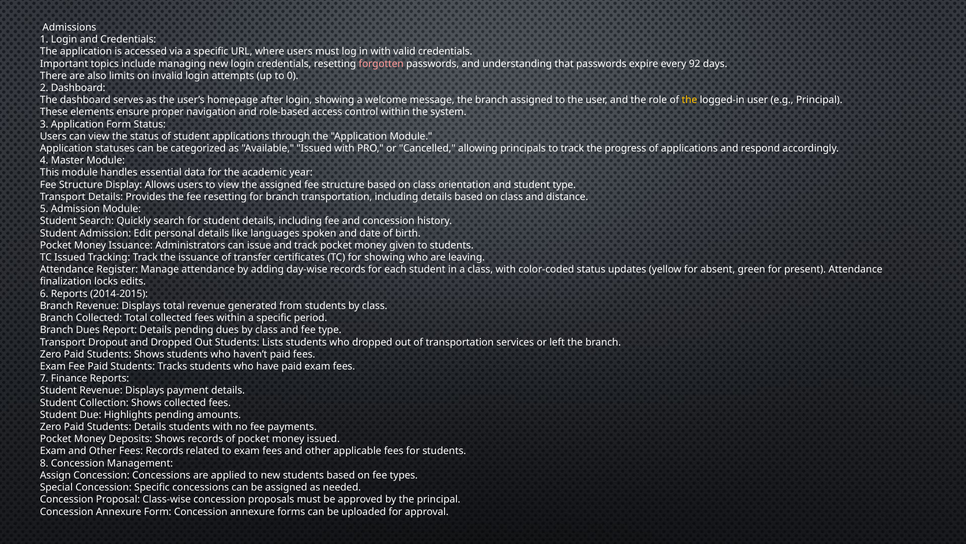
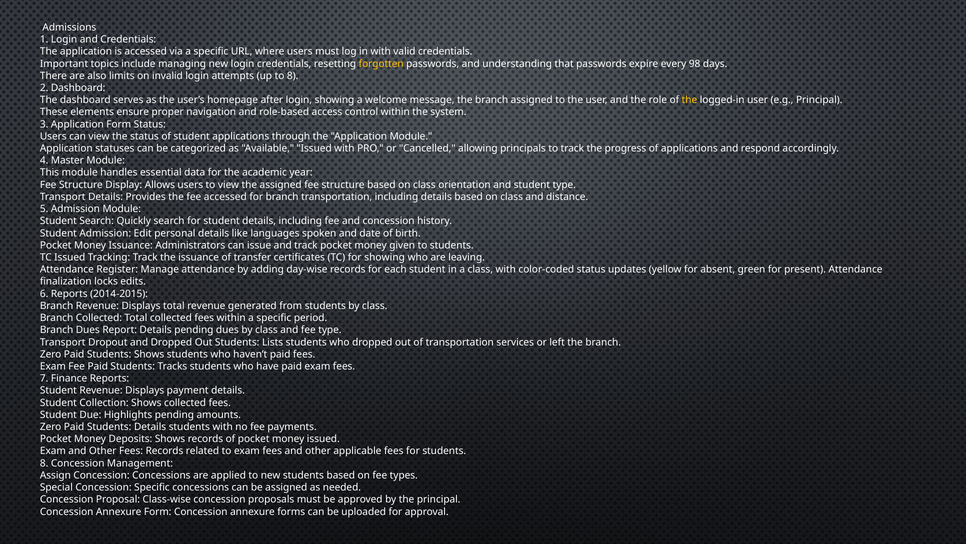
forgotten colour: pink -> yellow (381, 64)
92: 92 -> 98 (695, 64)
to 0: 0 -> 8 (293, 76)
fee resetting: resetting -> accessed (225, 197)
